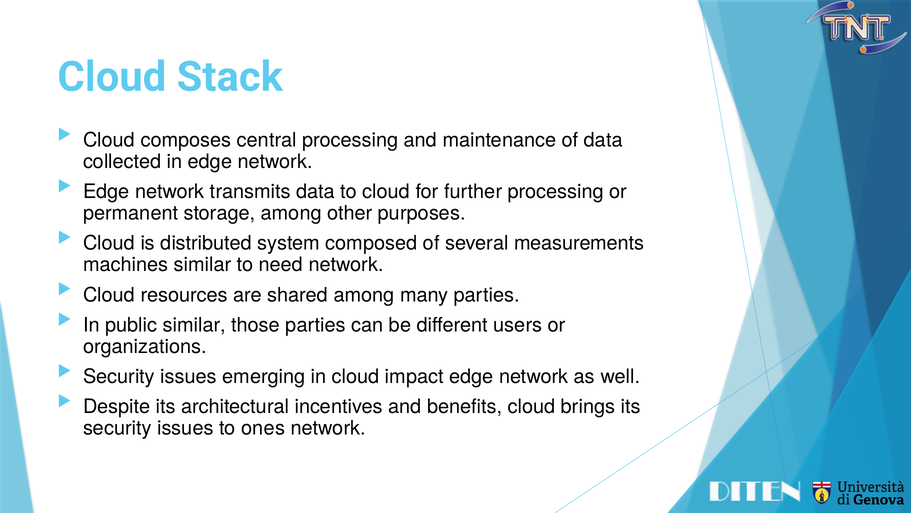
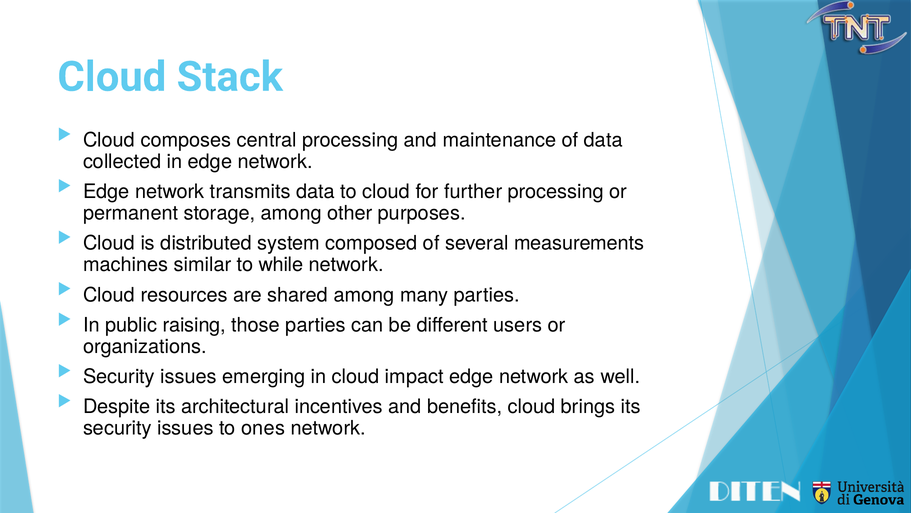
need: need -> while (281, 265)
public similar: similar -> raising (194, 325)
